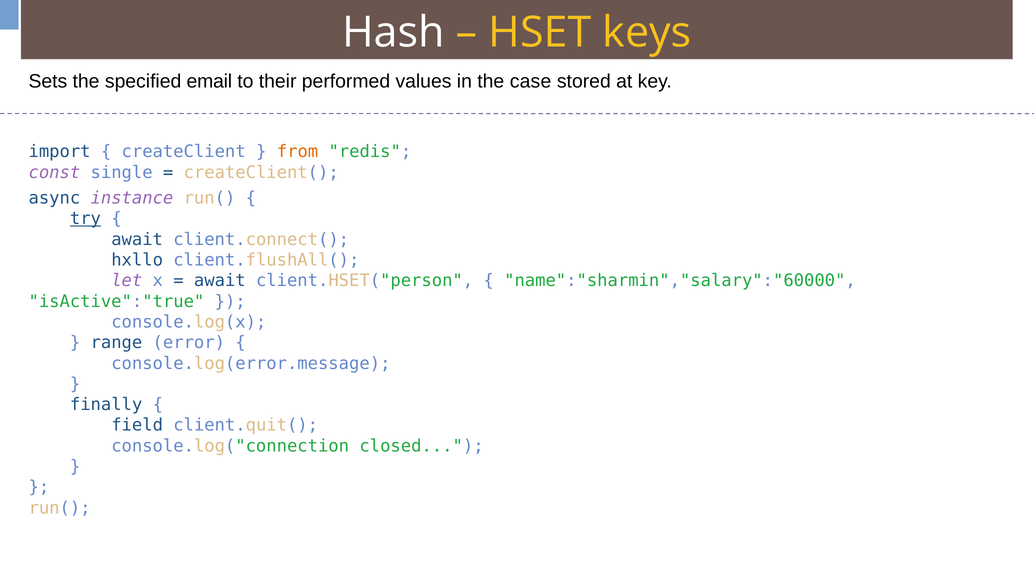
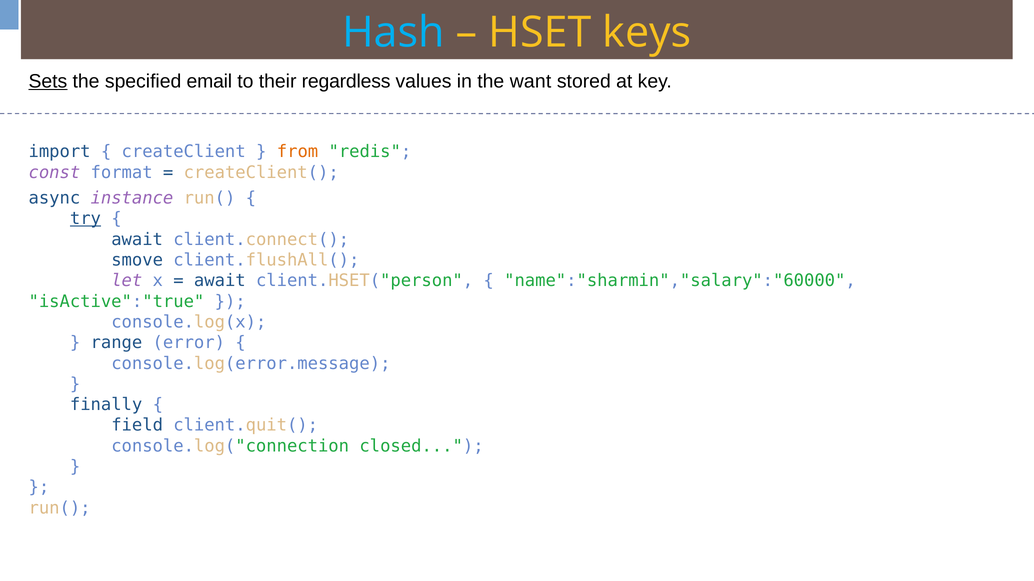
Hash colour: white -> light blue (393, 33)
Sets underline: none -> present (48, 81)
performed: performed -> regardless (346, 81)
case: case -> want (531, 81)
single: single -> format (122, 173)
hxllo: hxllo -> smove (137, 260)
